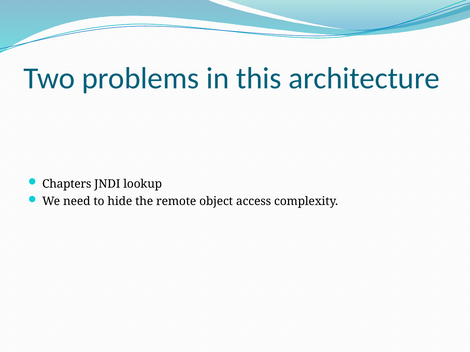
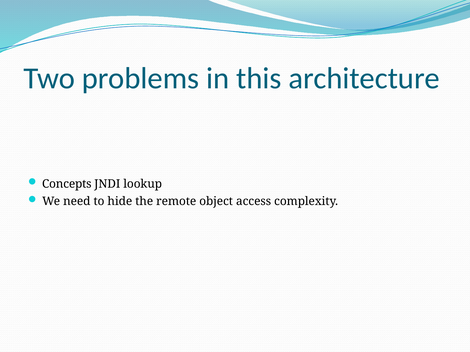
Chapters: Chapters -> Concepts (67, 184)
